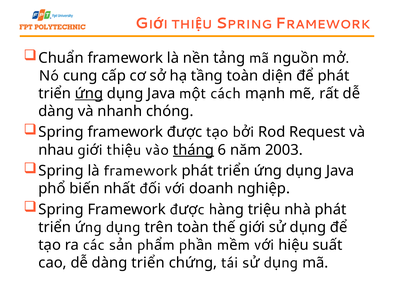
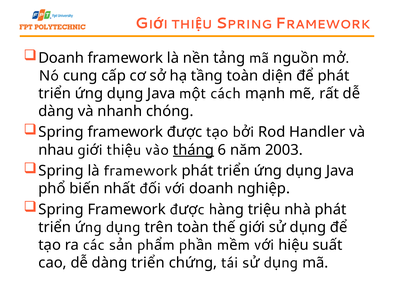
Chuẩn: Chuẩn -> Doanh (61, 58)
ứng underline: present -> none (89, 93)
Request: Request -> Handler (317, 132)
